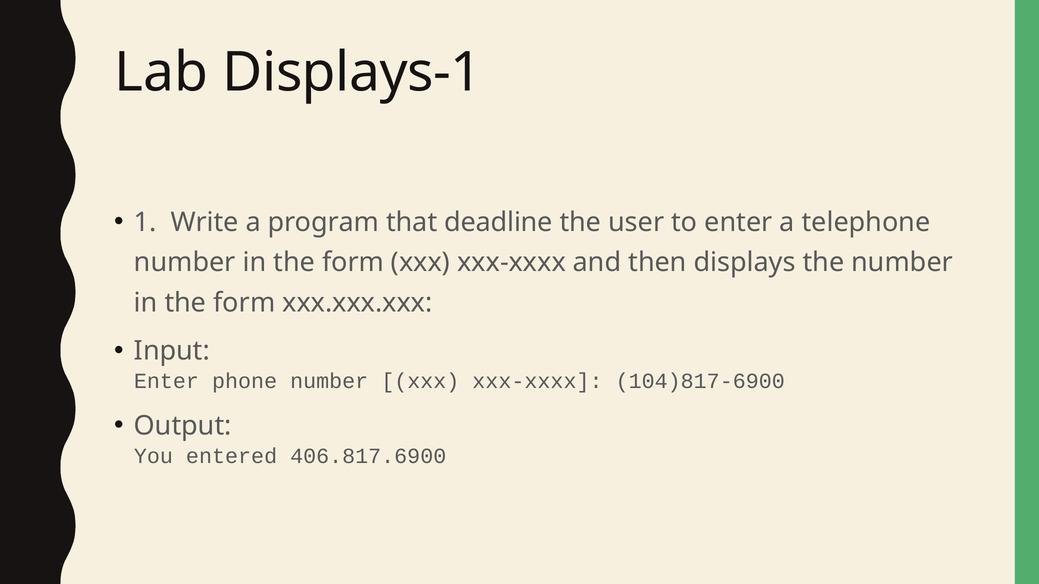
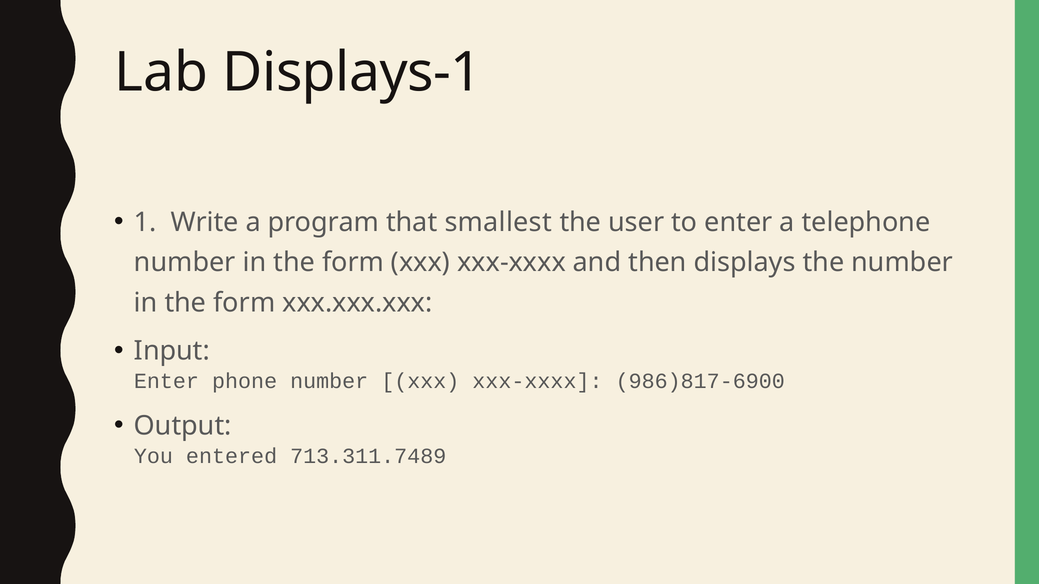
deadline: deadline -> smallest (498, 222)
104)817-6900: 104)817-6900 -> 986)817-6900 (700, 381)
406.817.6900: 406.817.6900 -> 713.311.7489 (368, 456)
